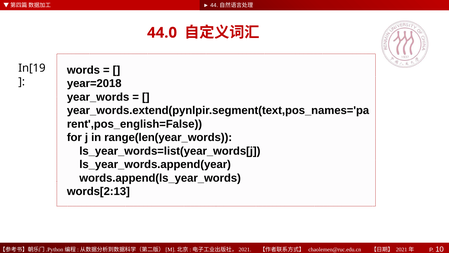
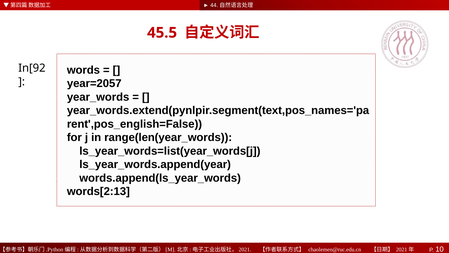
44.0: 44.0 -> 45.5 (162, 33)
In[19: In[19 -> In[92 (32, 68)
year=2018: year=2018 -> year=2057 (94, 83)
